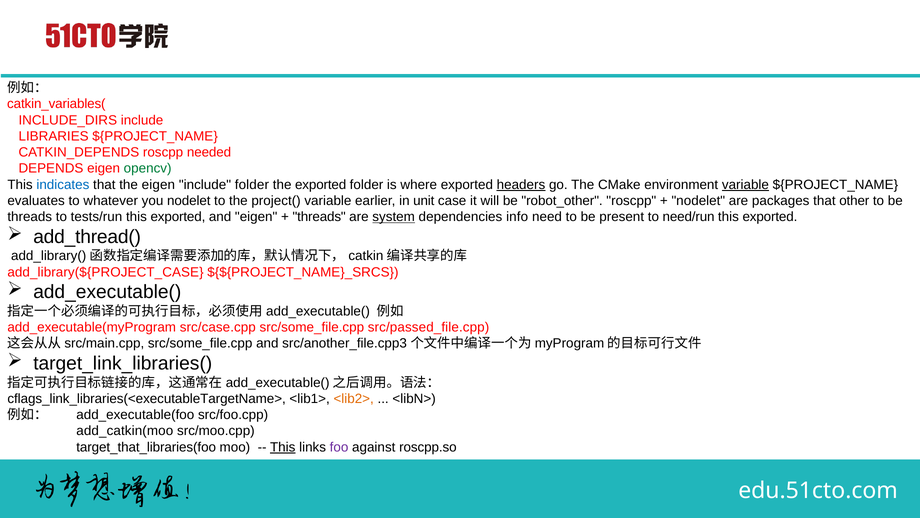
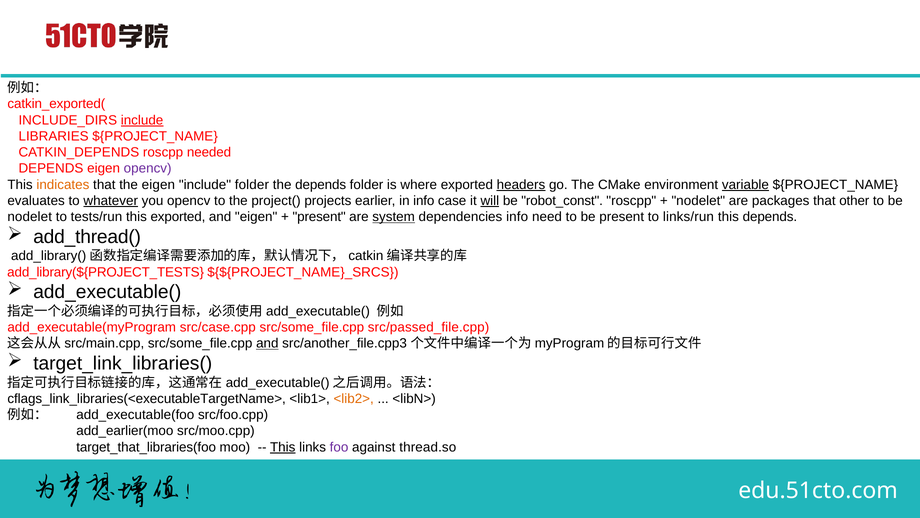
catkin_variables(: catkin_variables( -> catkin_exported( (56, 104)
include underline: none -> present (142, 120)
opencv colour: green -> purple (148, 168)
indicates colour: blue -> orange (63, 184)
the exported: exported -> depends (321, 184)
whatever underline: none -> present (111, 201)
you nodelet: nodelet -> opencv (189, 201)
project( variable: variable -> projects (328, 201)
in unit: unit -> info (424, 201)
will underline: none -> present (490, 201)
robot_other: robot_other -> robot_const (562, 201)
threads: threads -> nodelet (30, 217)
threads: threads -> present (319, 217)
need/run: need/run -> links/run (688, 217)
exported: exported -> depends (770, 217)
add_library(${PROJECT_CASE: add_library(${PROJECT_CASE -> add_library(${PROJECT_TESTS (106, 272)
and underline: none -> present (267, 343)
add_catkin(moo: add_catkin(moo -> add_earlier(moo (125, 431)
roscpp.so: roscpp.so -> thread.so (428, 447)
